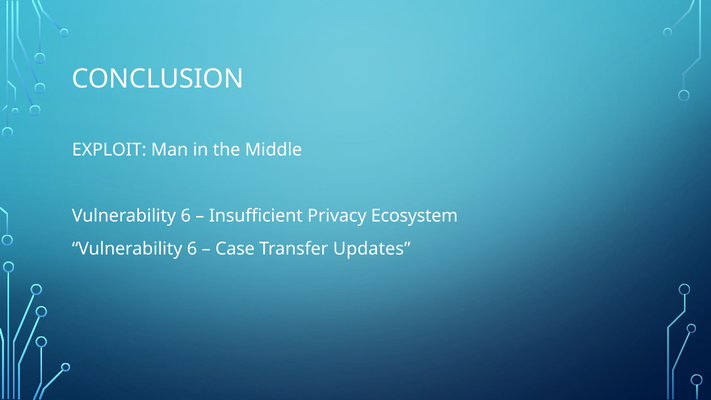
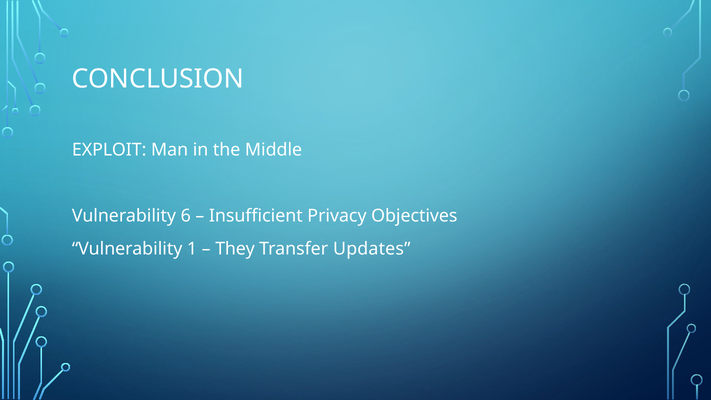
Ecosystem: Ecosystem -> Objectives (414, 216)
6: 6 -> 1 (192, 249)
Case: Case -> They (235, 249)
